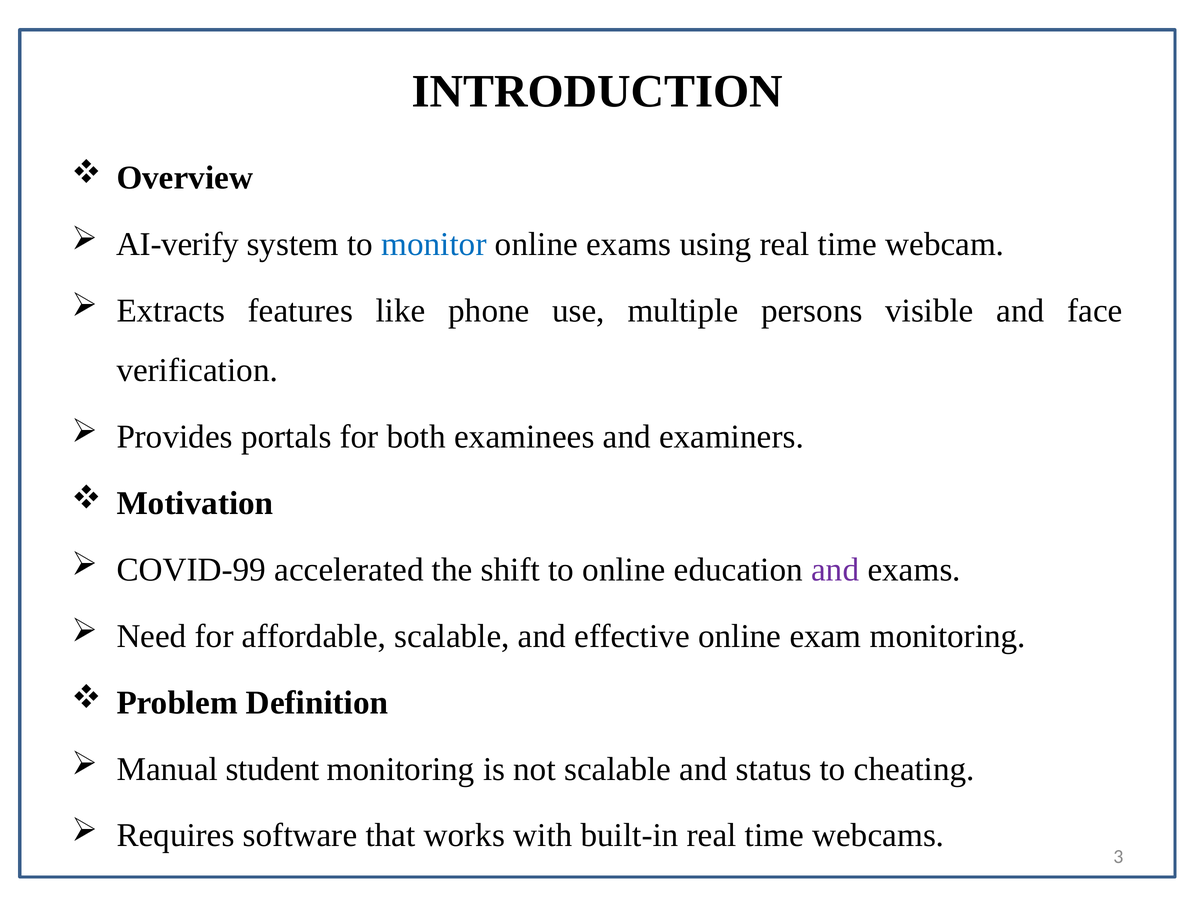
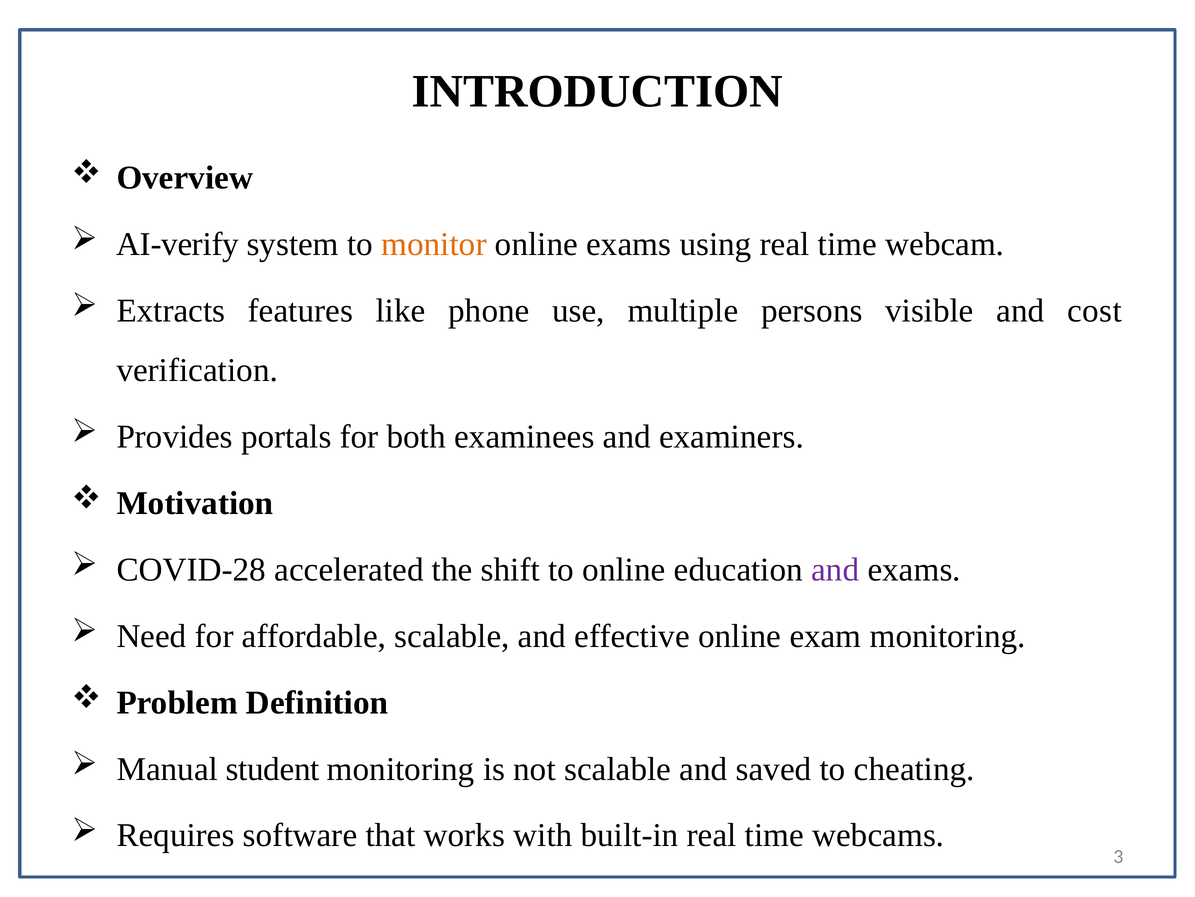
monitor colour: blue -> orange (434, 244)
face: face -> cost (1095, 310)
COVID-99: COVID-99 -> COVID-28 (191, 569)
status: status -> saved (774, 768)
